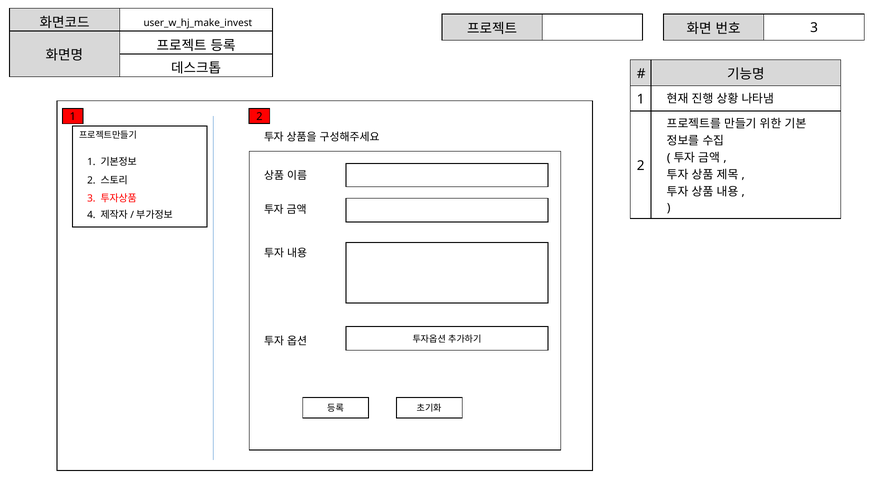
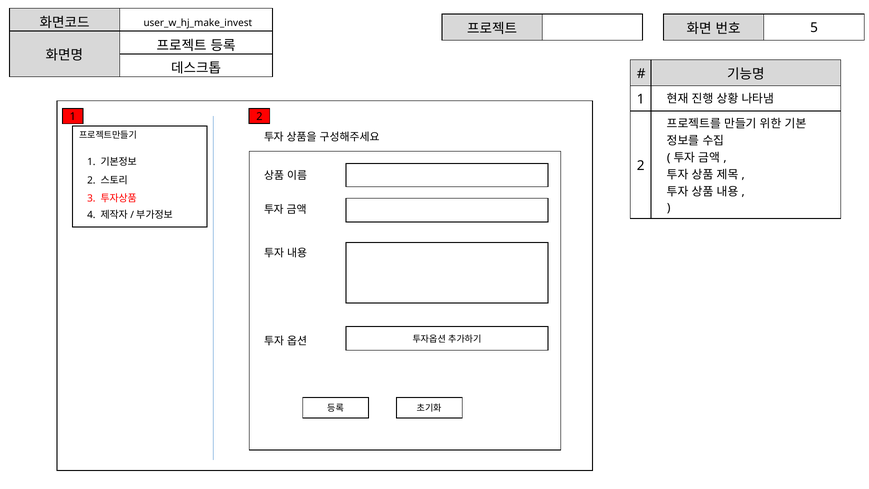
3: 3 -> 5 (814, 28)
